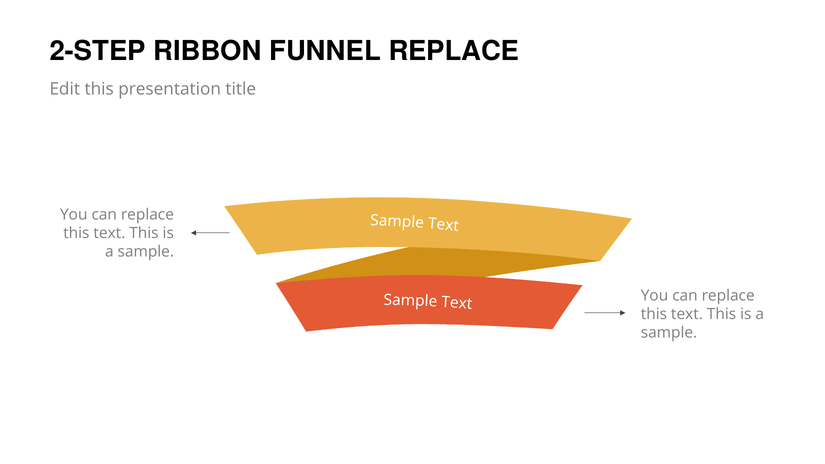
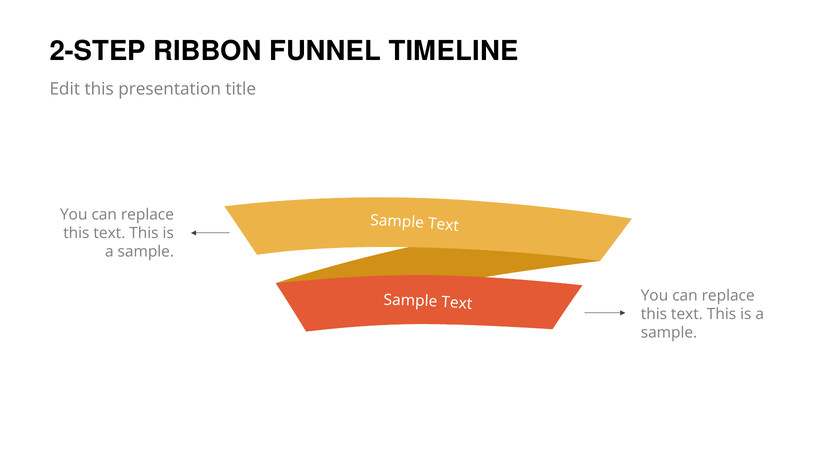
FUNNEL REPLACE: REPLACE -> TIMELINE (454, 51)
